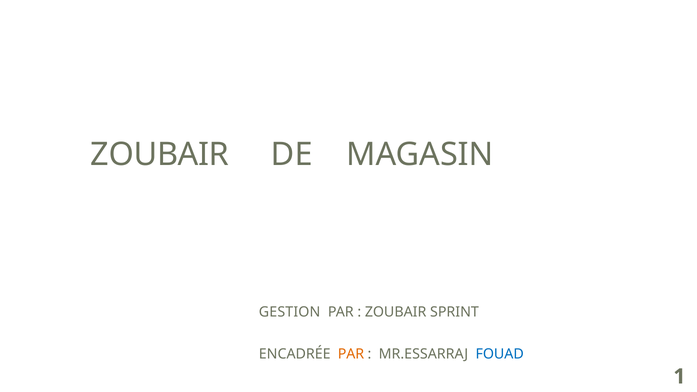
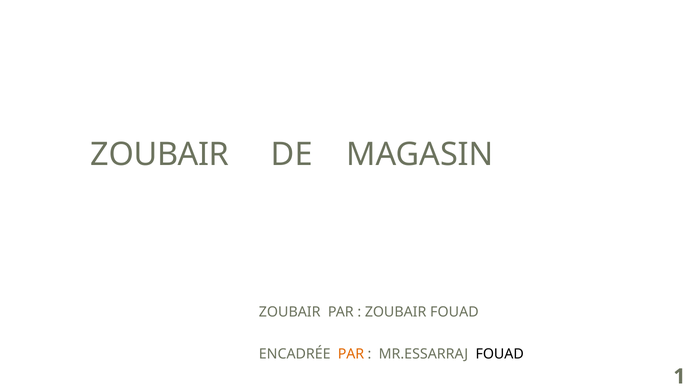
GESTION: GESTION -> ZOUBAIR (290, 312)
ZOUBAIR SPRINT: SPRINT -> FOUAD (454, 312)
FOUAD colour: blue -> black (500, 354)
